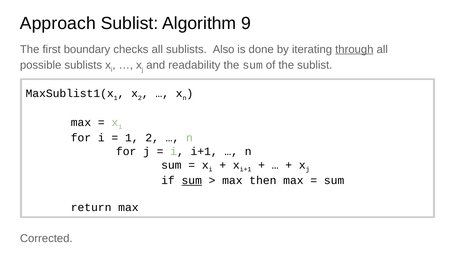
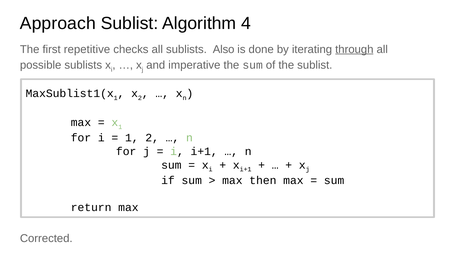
9: 9 -> 4 (246, 23)
boundary: boundary -> repetitive (87, 49)
readability: readability -> imperative (194, 65)
sum underline: present -> none (192, 181)
